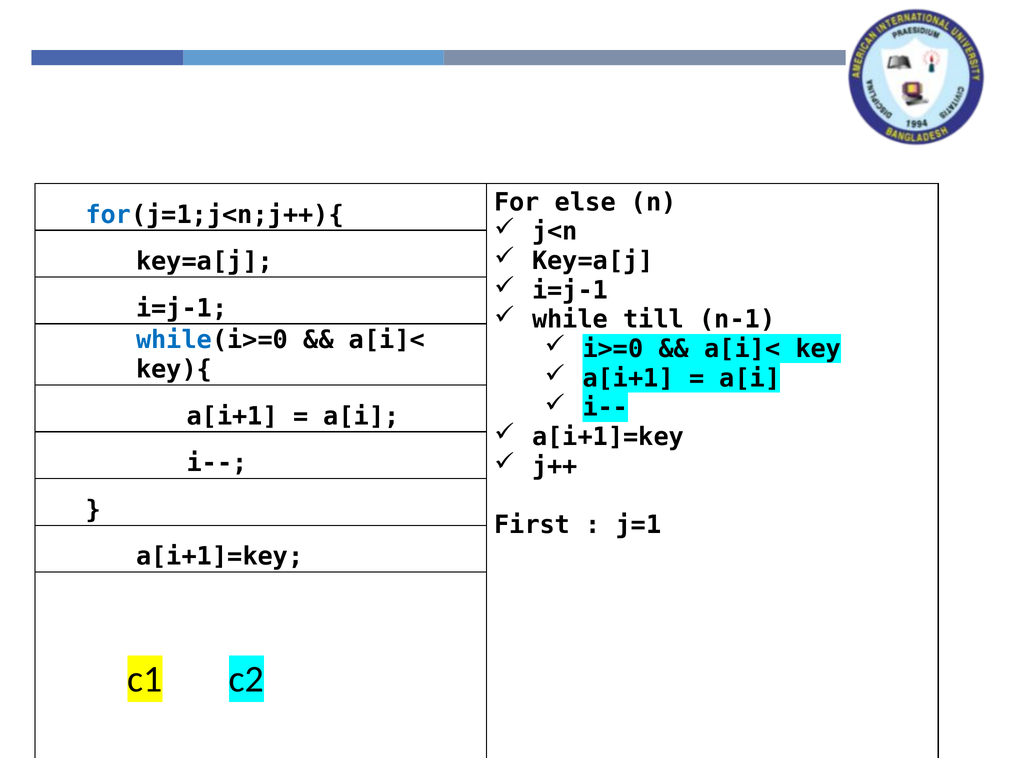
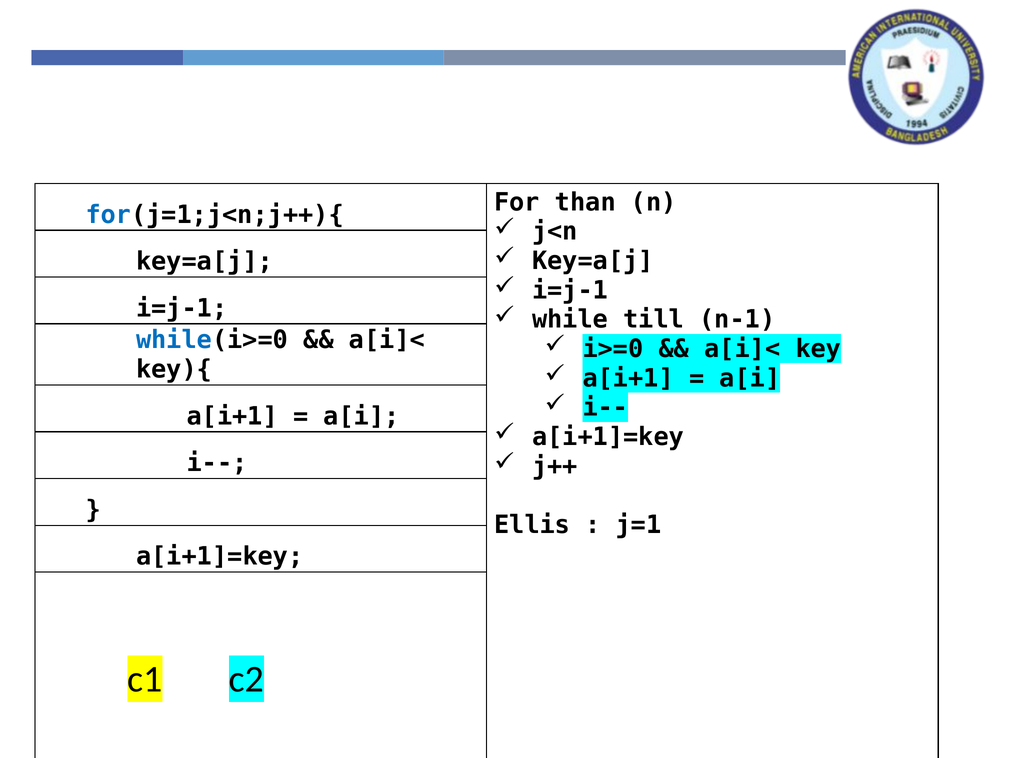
else: else -> than (585, 202)
First: First -> Ellis (532, 525)
